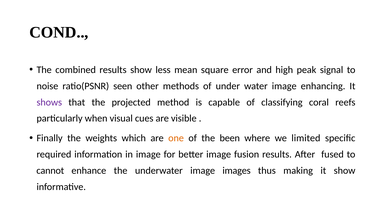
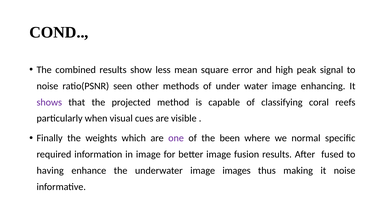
one colour: orange -> purple (176, 139)
limited: limited -> normal (306, 139)
cannot: cannot -> having (50, 171)
it show: show -> noise (345, 171)
